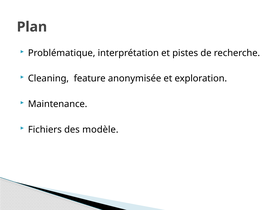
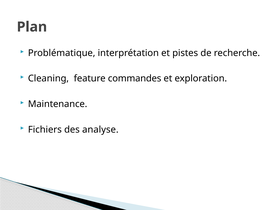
anonymisée: anonymisée -> commandes (135, 79)
modèle: modèle -> analyse (100, 130)
